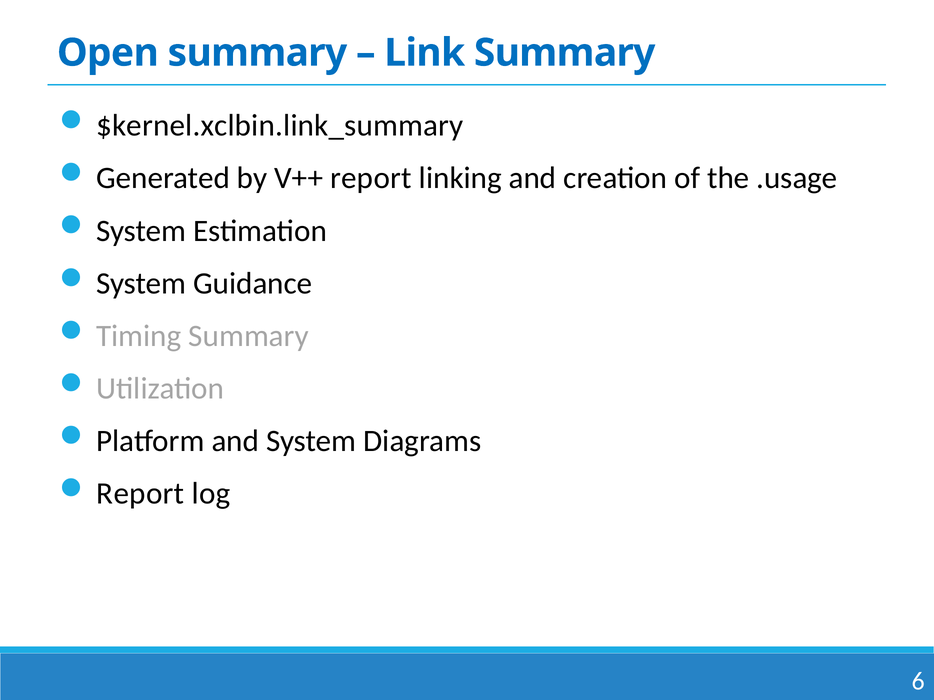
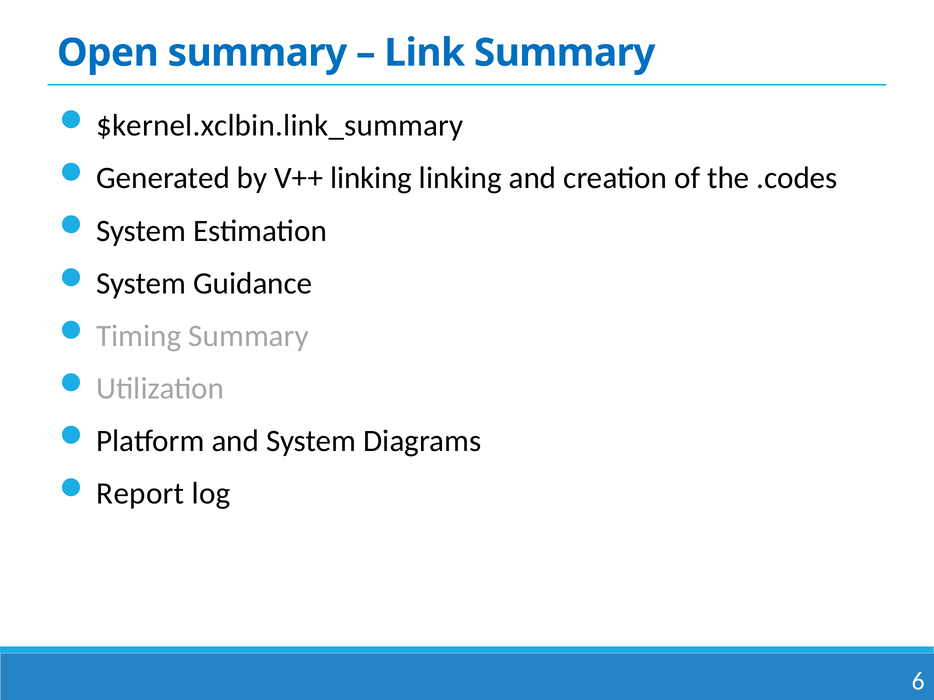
V++ report: report -> linking (371, 178)
.usage: .usage -> .codes (797, 178)
